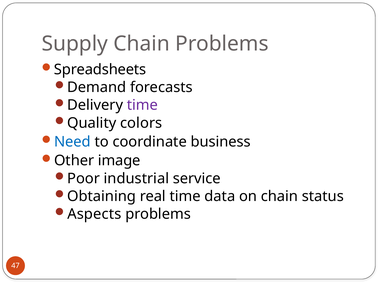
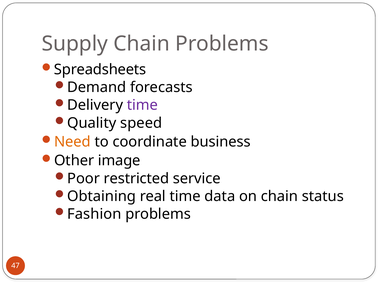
colors: colors -> speed (141, 123)
Need colour: blue -> orange (72, 142)
industrial: industrial -> restricted (136, 179)
Aspects: Aspects -> Fashion (94, 214)
